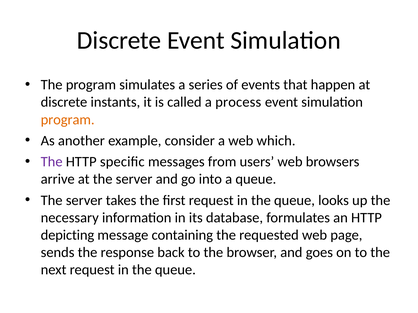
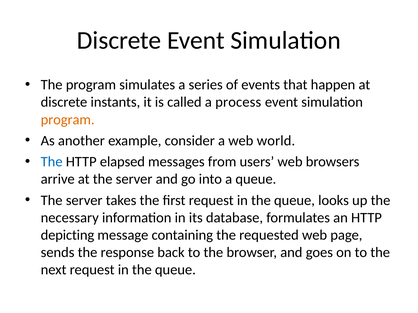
which: which -> world (276, 141)
The colour: purple -> blue (52, 162)
speciﬁc: speciﬁc -> elapsed (122, 162)
